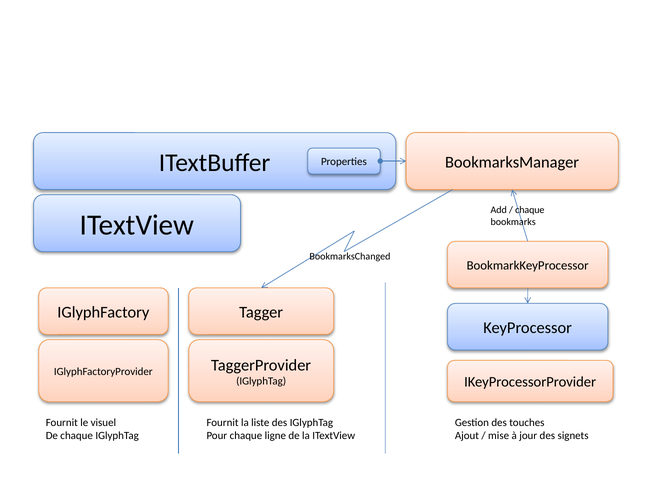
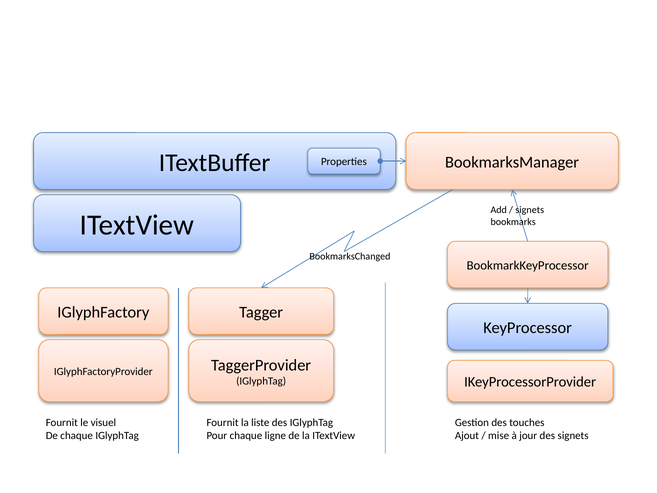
chaque: chaque -> signets (530, 210)
